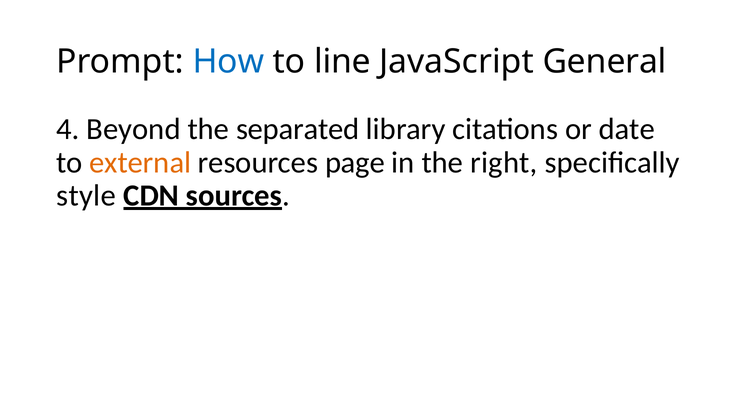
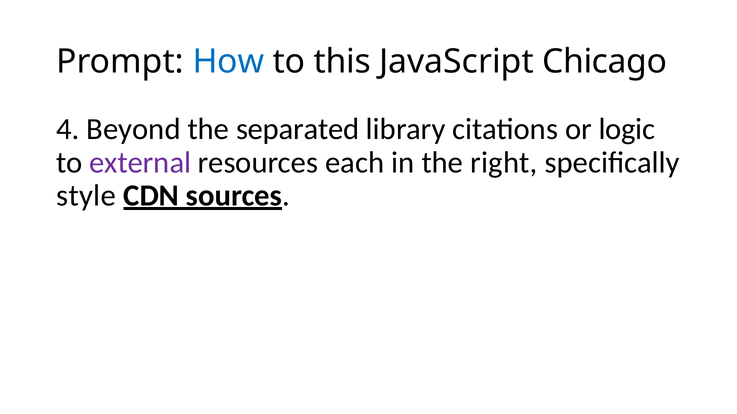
line: line -> this (342, 62)
General: General -> Chicago (605, 62)
date: date -> logic (627, 129)
external colour: orange -> purple (140, 163)
page: page -> each (355, 163)
